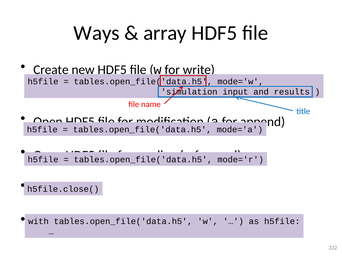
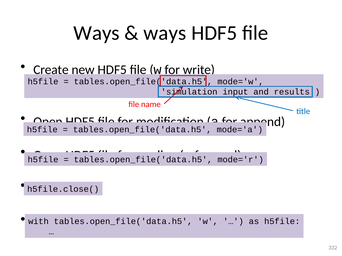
array: array -> ways (165, 33)
